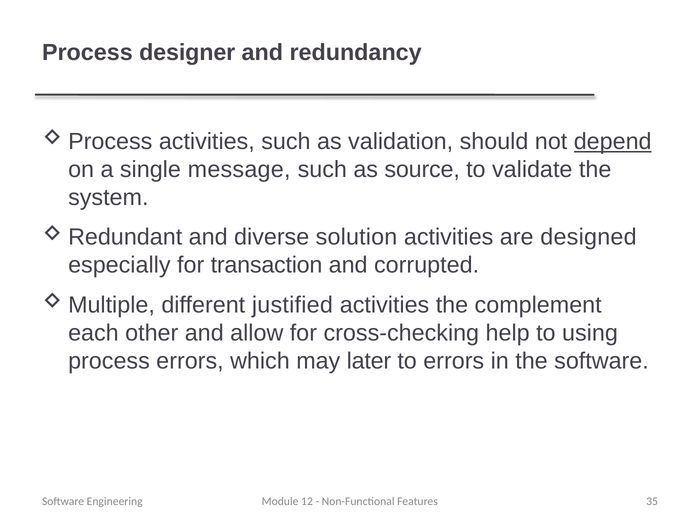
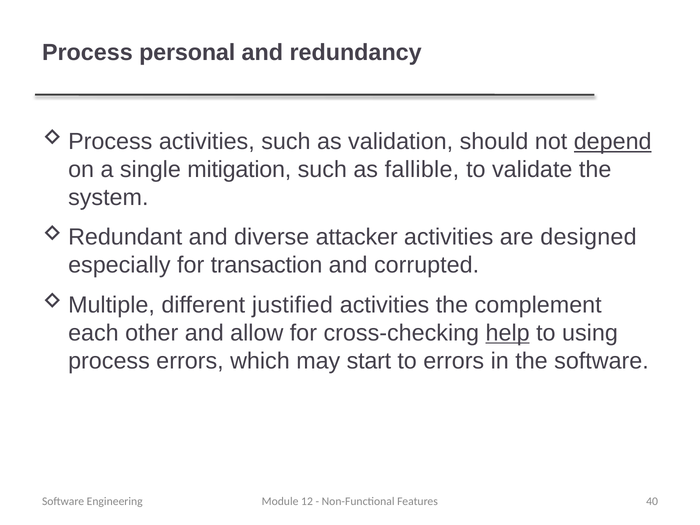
designer: designer -> personal (187, 52)
message: message -> mitigation (239, 170)
source: source -> fallible (422, 170)
solution: solution -> attacker (357, 237)
help underline: none -> present (508, 333)
later: later -> start (369, 361)
35: 35 -> 40 (652, 501)
